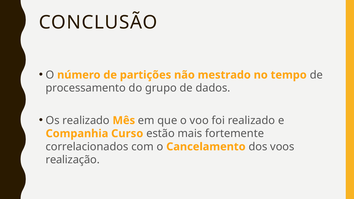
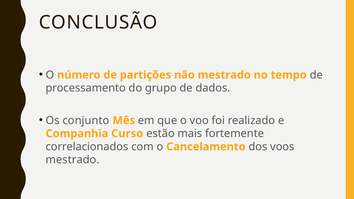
Os realizado: realizado -> conjunto (86, 120)
realização: realização -> mestrado (73, 160)
